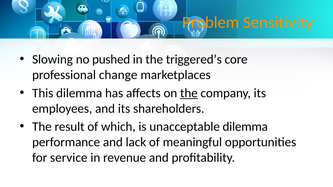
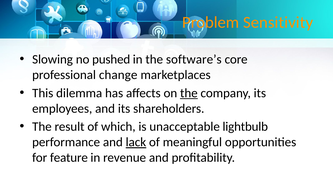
triggered’s: triggered’s -> software’s (194, 60)
unacceptable dilemma: dilemma -> lightbulb (245, 127)
lack underline: none -> present (136, 142)
service: service -> feature (69, 158)
